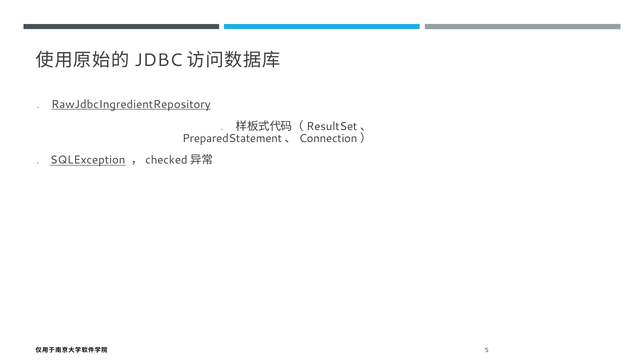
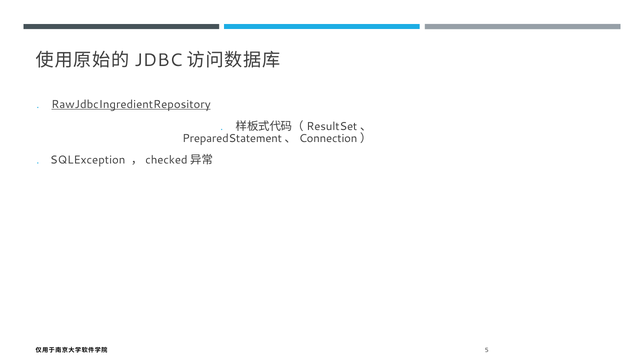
SQLException underline: present -> none (88, 160)
